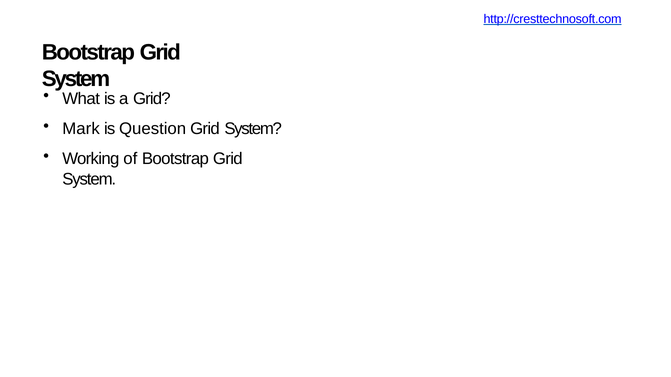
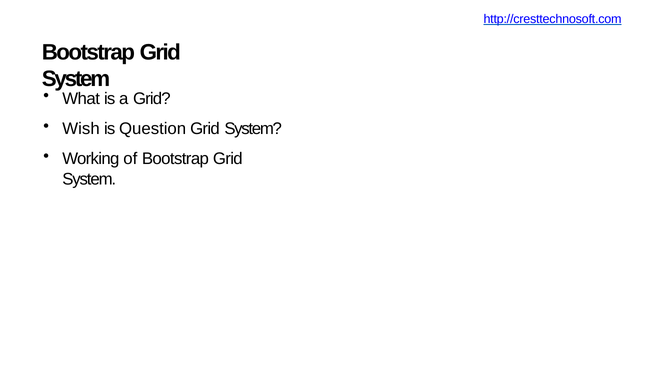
Mark: Mark -> Wish (81, 129)
